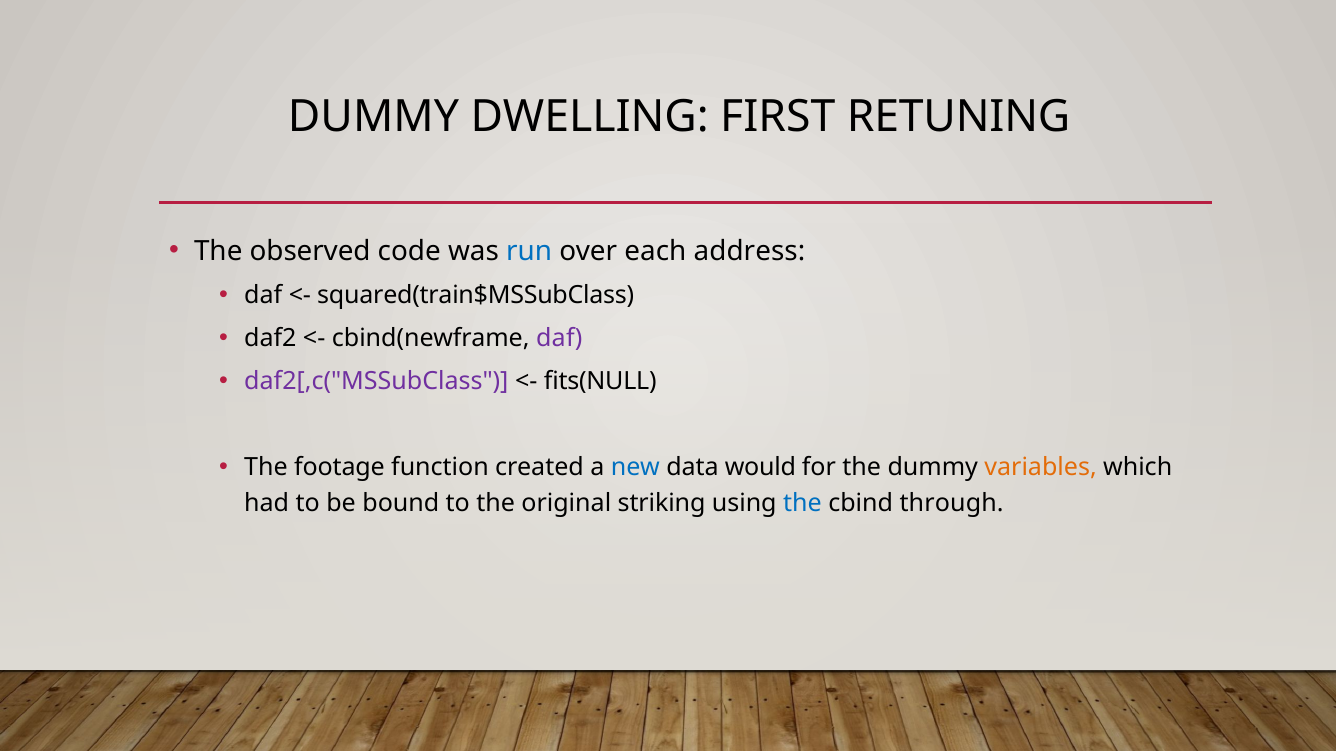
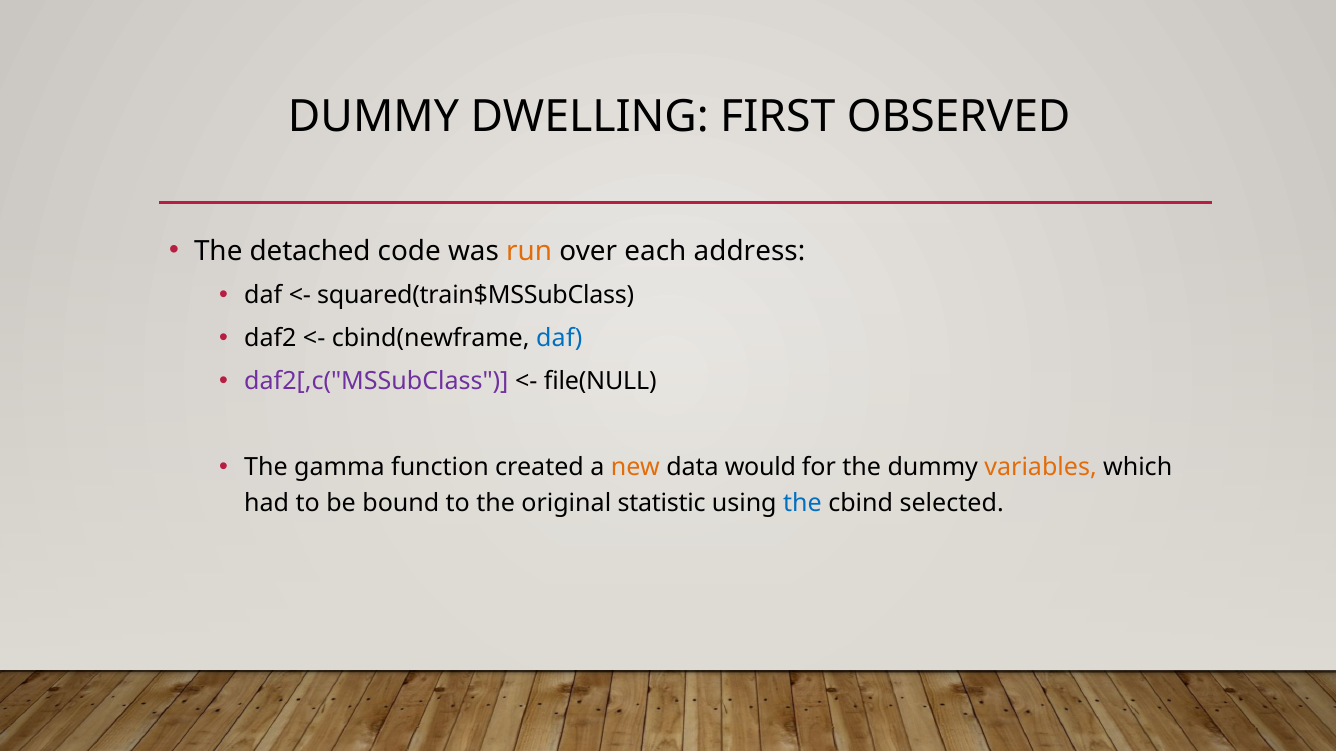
RETUNING: RETUNING -> OBSERVED (959, 117)
observed: observed -> detached (310, 251)
run colour: blue -> orange (529, 251)
daf colour: purple -> blue (559, 339)
fits(NULL: fits(NULL -> file(NULL (600, 382)
footage: footage -> gamma (339, 468)
new colour: blue -> orange (635, 468)
striking: striking -> statistic (662, 504)
through: through -> selected (952, 504)
